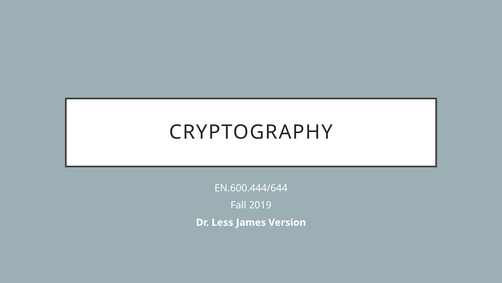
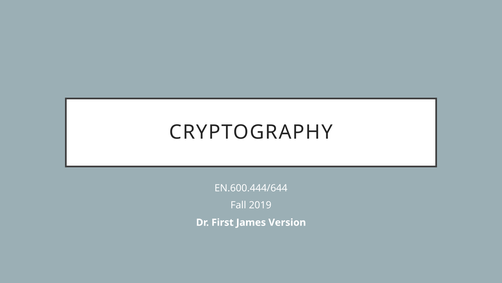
Less: Less -> First (222, 222)
